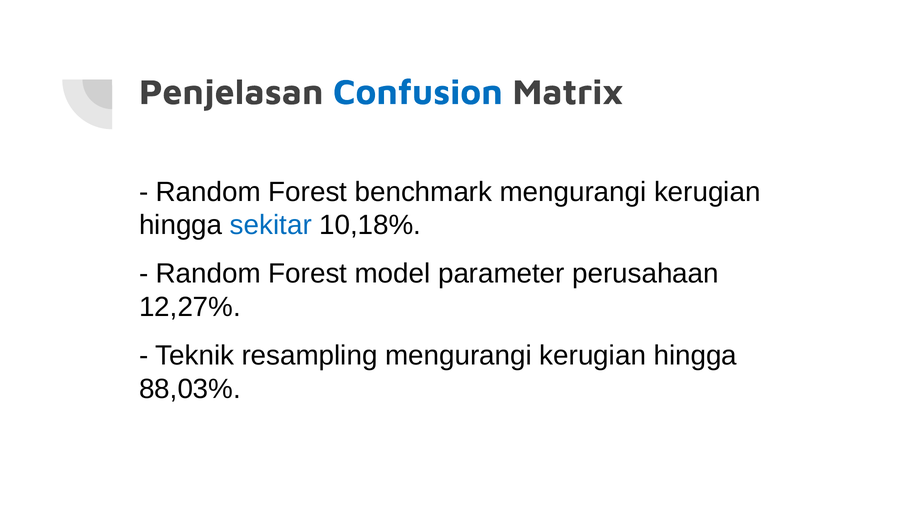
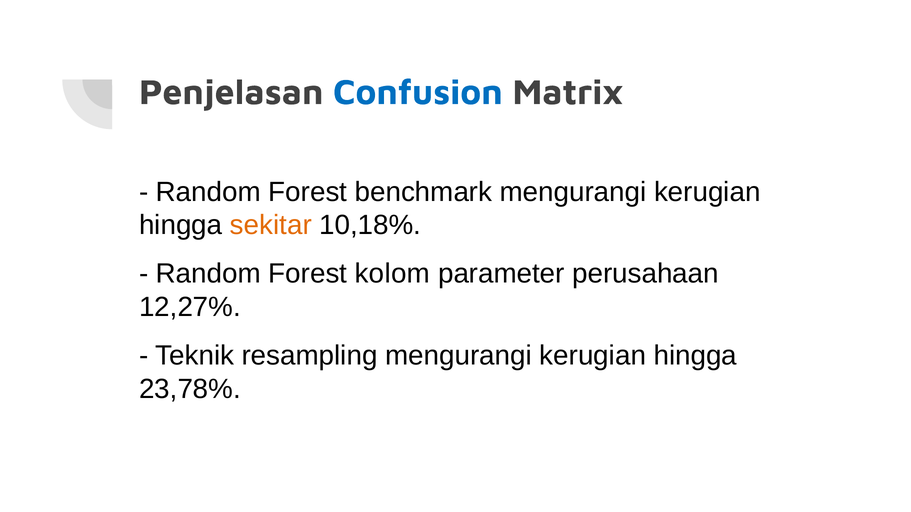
sekitar colour: blue -> orange (271, 225)
model: model -> kolom (392, 274)
88,03%: 88,03% -> 23,78% (190, 389)
